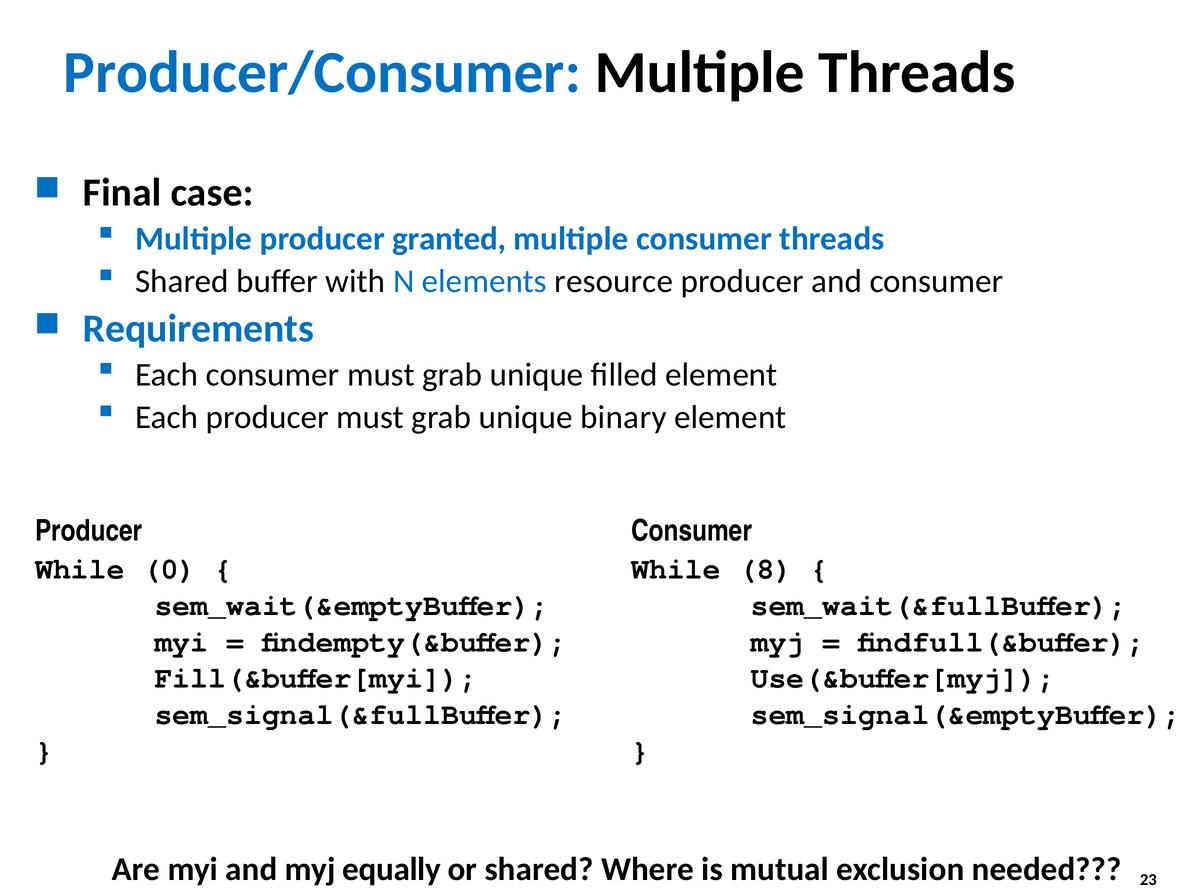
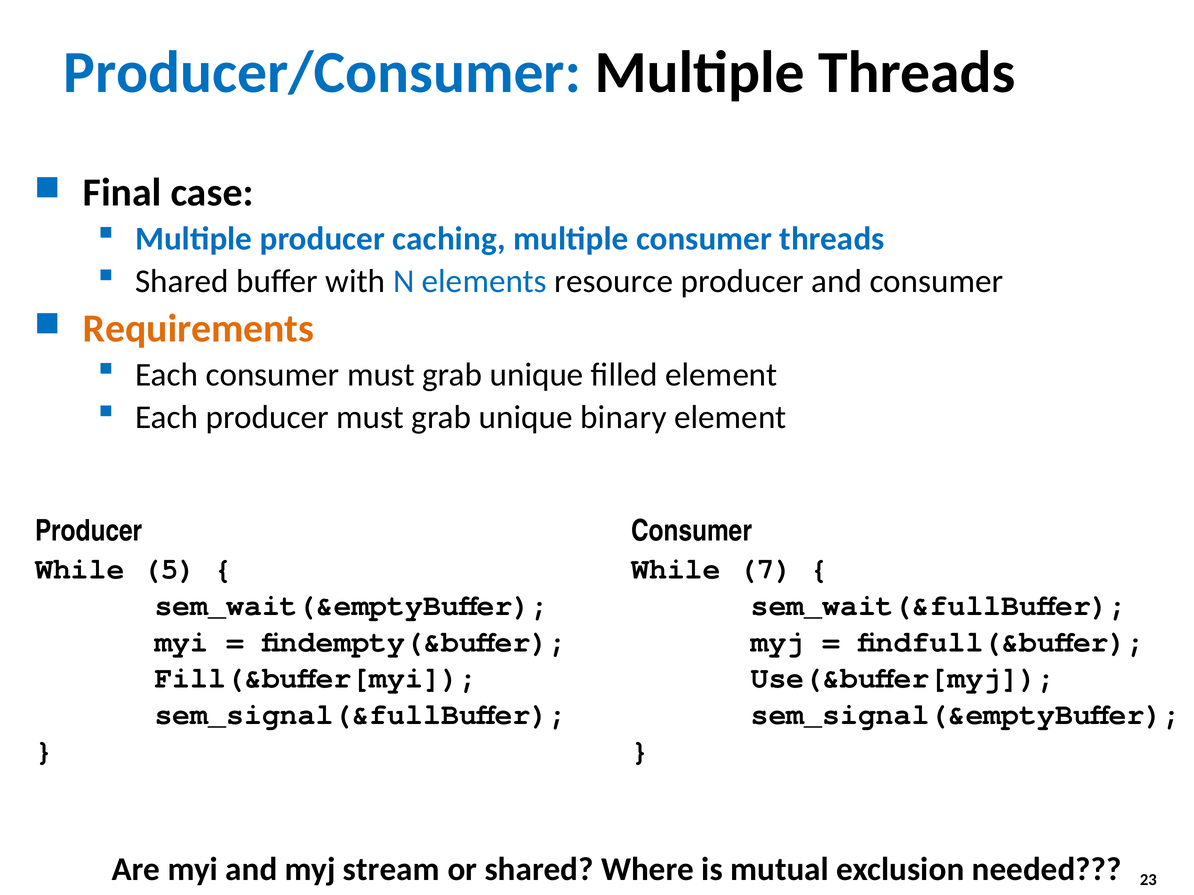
granted: granted -> caching (449, 239)
Requirements colour: blue -> orange (198, 329)
0: 0 -> 5 (169, 569)
8: 8 -> 7 (766, 569)
equally: equally -> stream (391, 870)
